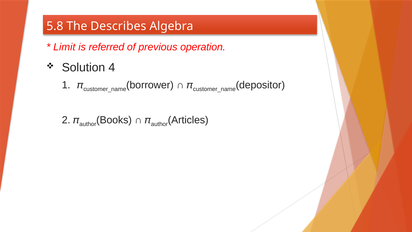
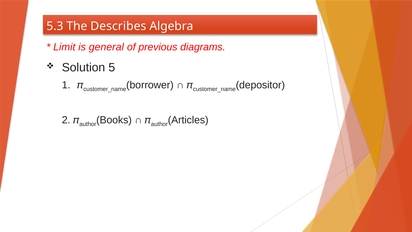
5.8: 5.8 -> 5.3 (55, 26)
referred: referred -> general (106, 47)
operation: operation -> diagrams (203, 47)
4: 4 -> 5 (112, 67)
